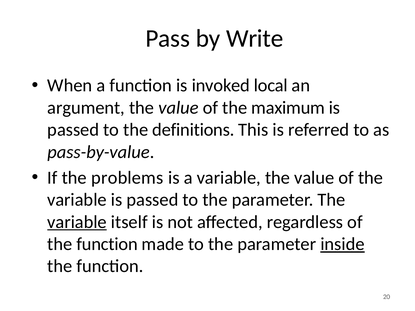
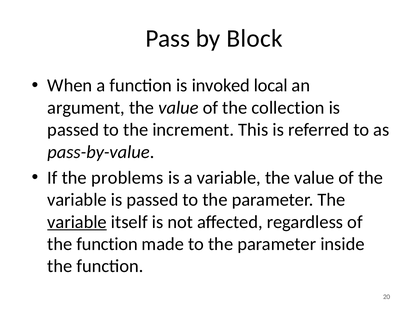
Write: Write -> Block (254, 38)
maximum: maximum -> collection (288, 108)
definitions: definitions -> increment (193, 130)
inside underline: present -> none (342, 244)
